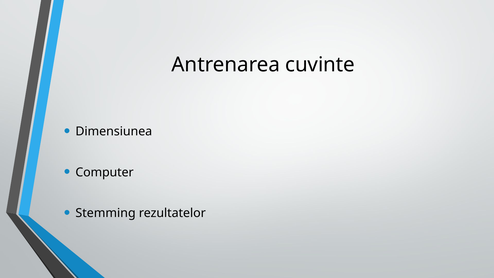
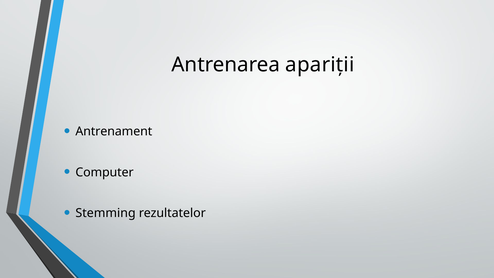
cuvinte: cuvinte -> apariții (320, 65)
Dimensiunea: Dimensiunea -> Antrenament (114, 131)
